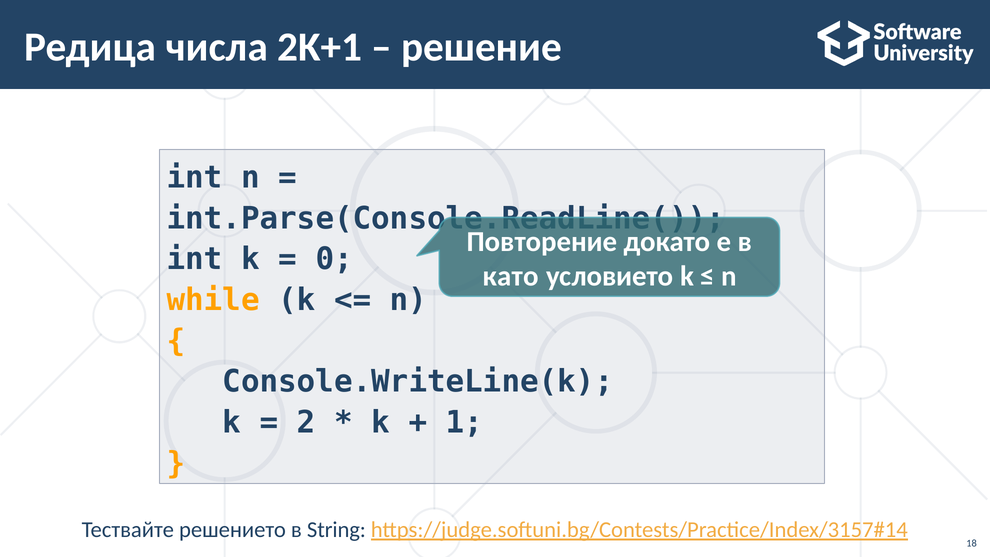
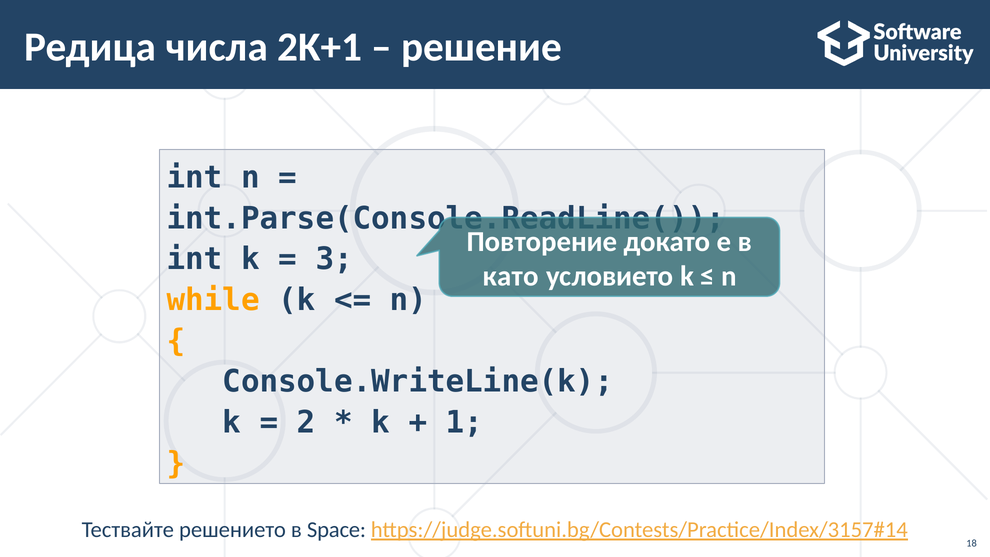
0: 0 -> 3 (334, 259)
String: String -> Space (336, 530)
